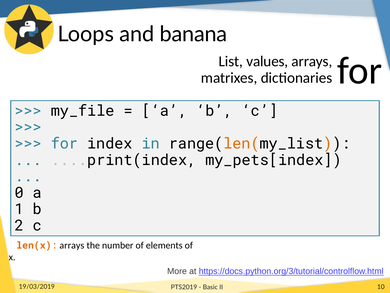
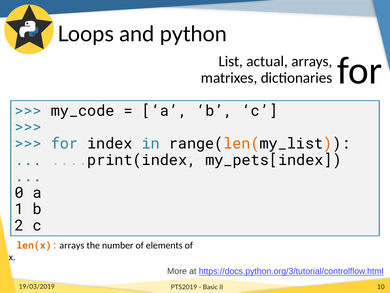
banana: banana -> python (193, 34)
values: values -> actual (267, 61)
my_file: my_file -> my_code (83, 111)
